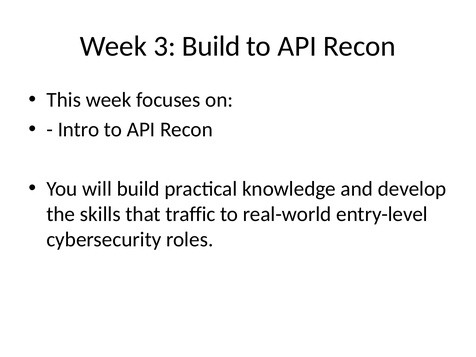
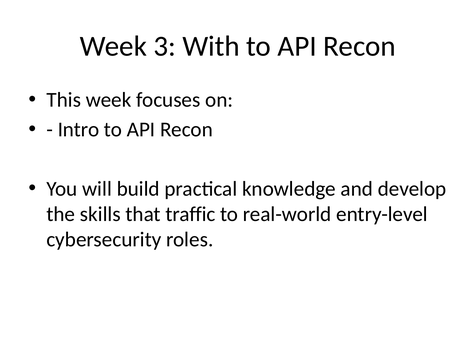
3 Build: Build -> With (211, 46)
